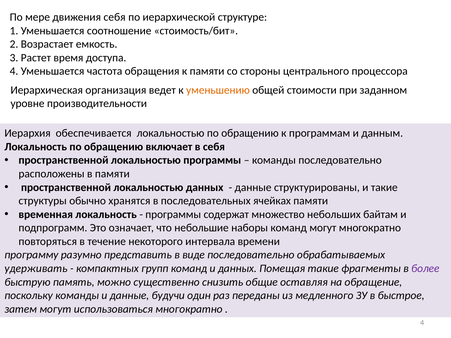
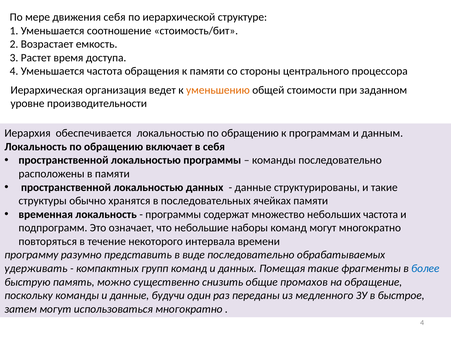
небольших байтам: байтам -> частота (381, 215)
более colour: purple -> blue (425, 269)
оставляя: оставляя -> промахов (304, 282)
